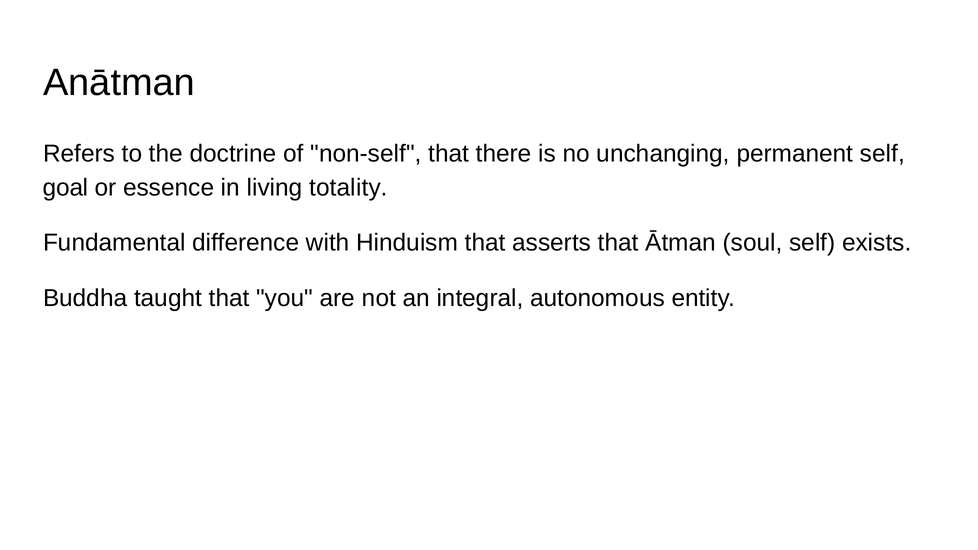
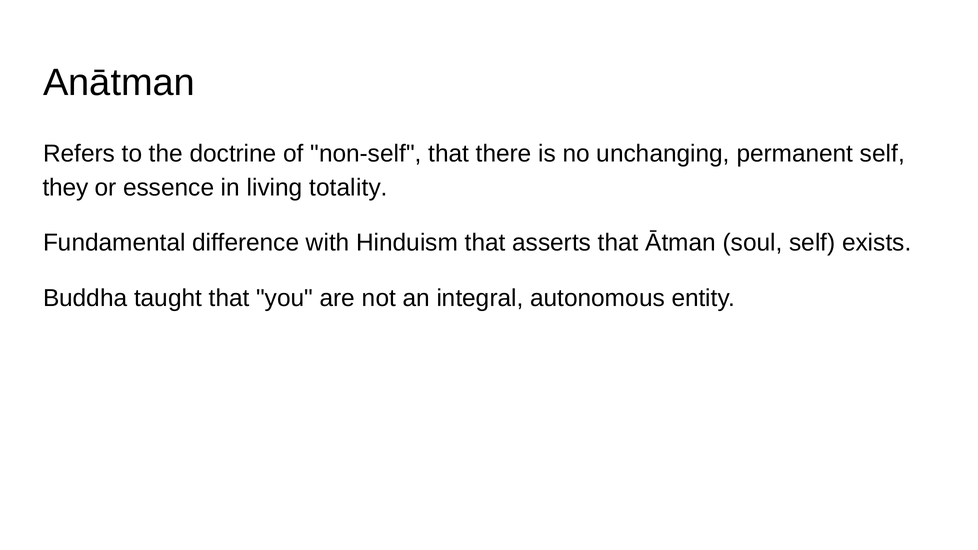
goal: goal -> they (66, 188)
